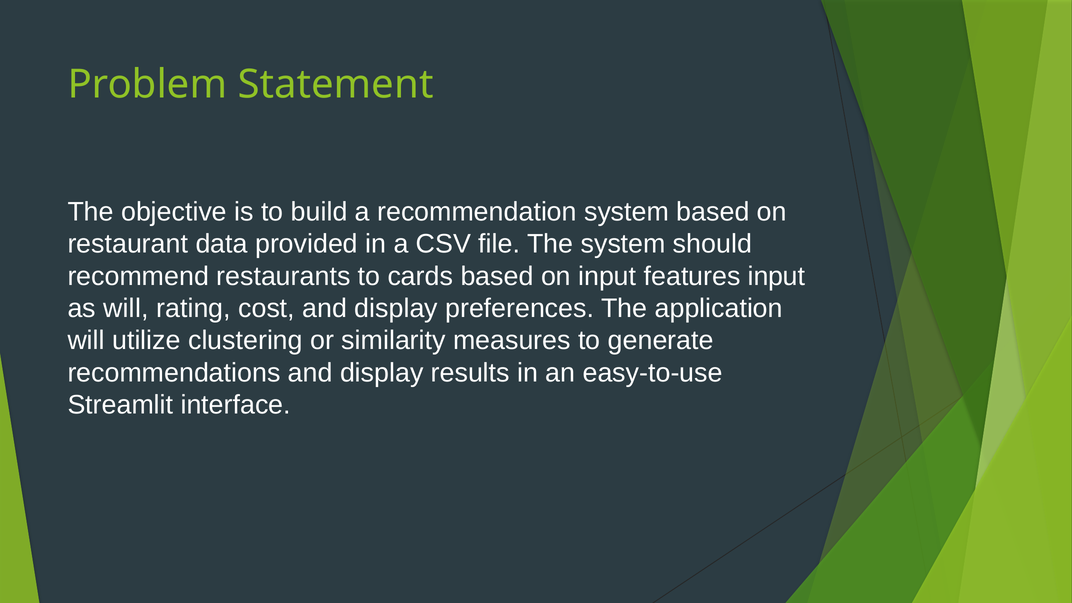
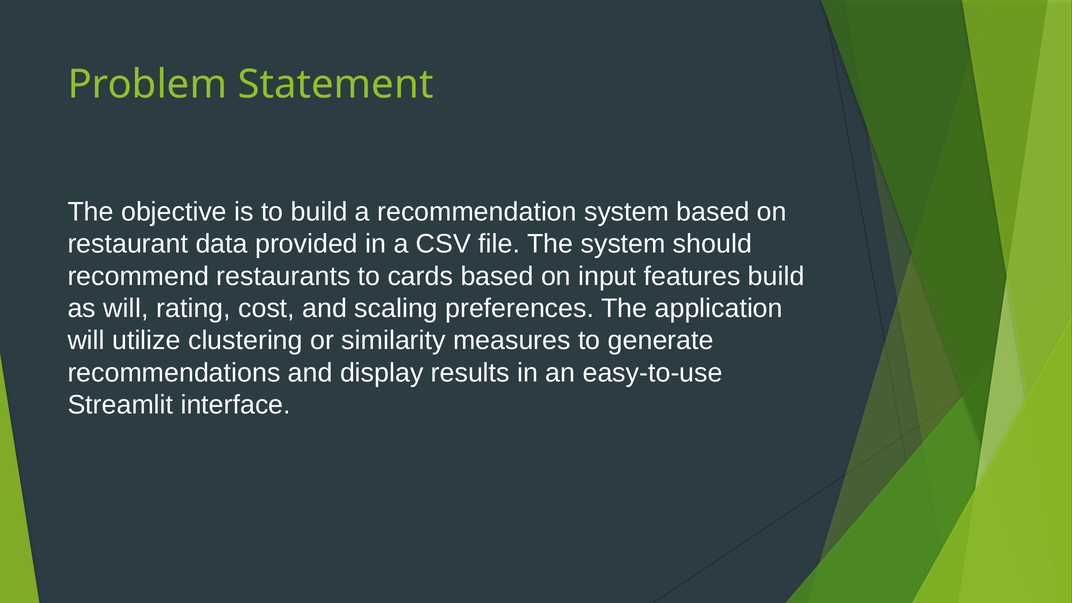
features input: input -> build (776, 276)
cost and display: display -> scaling (396, 308)
